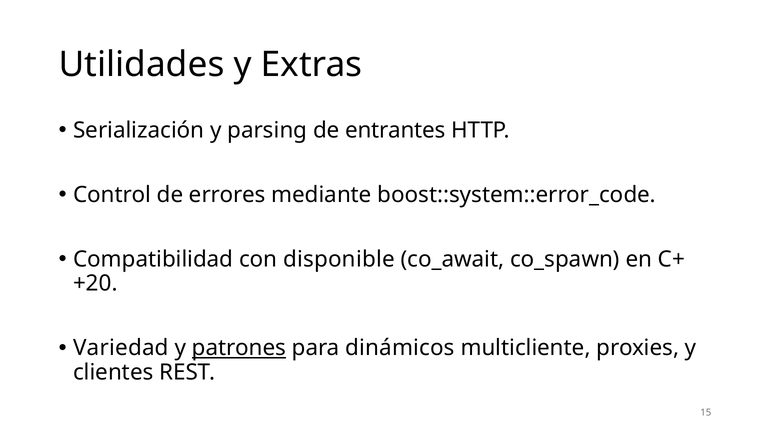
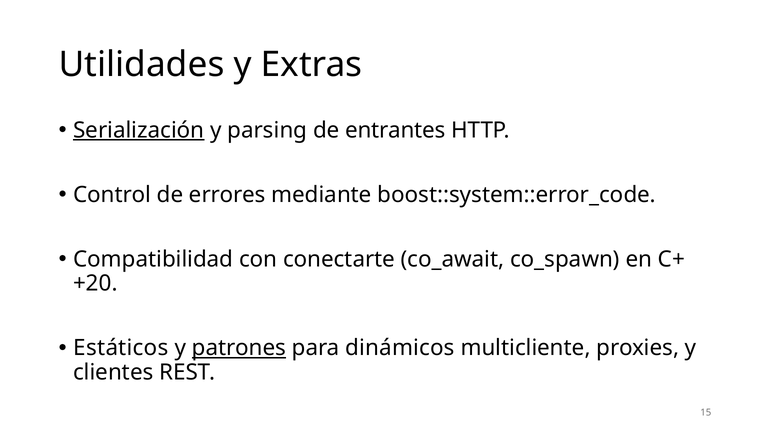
Serialización underline: none -> present (139, 130)
disponible: disponible -> conectarte (339, 259)
Variedad: Variedad -> Estáticos (121, 348)
